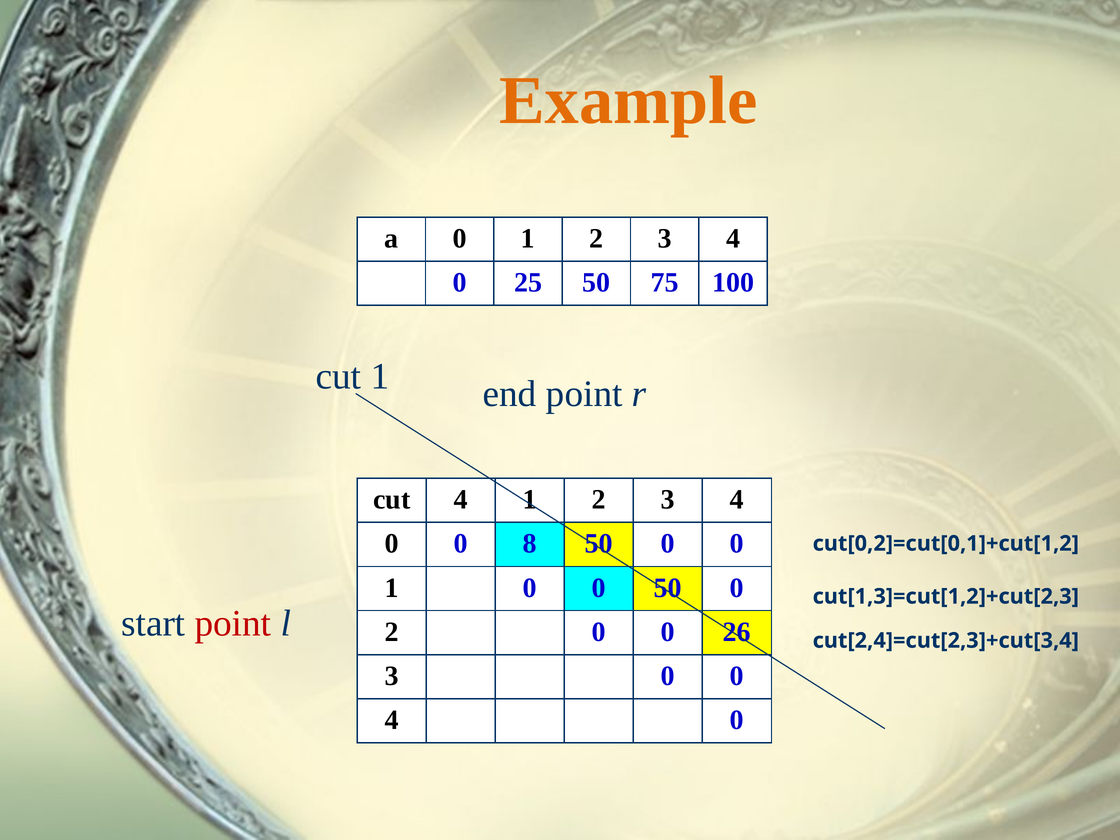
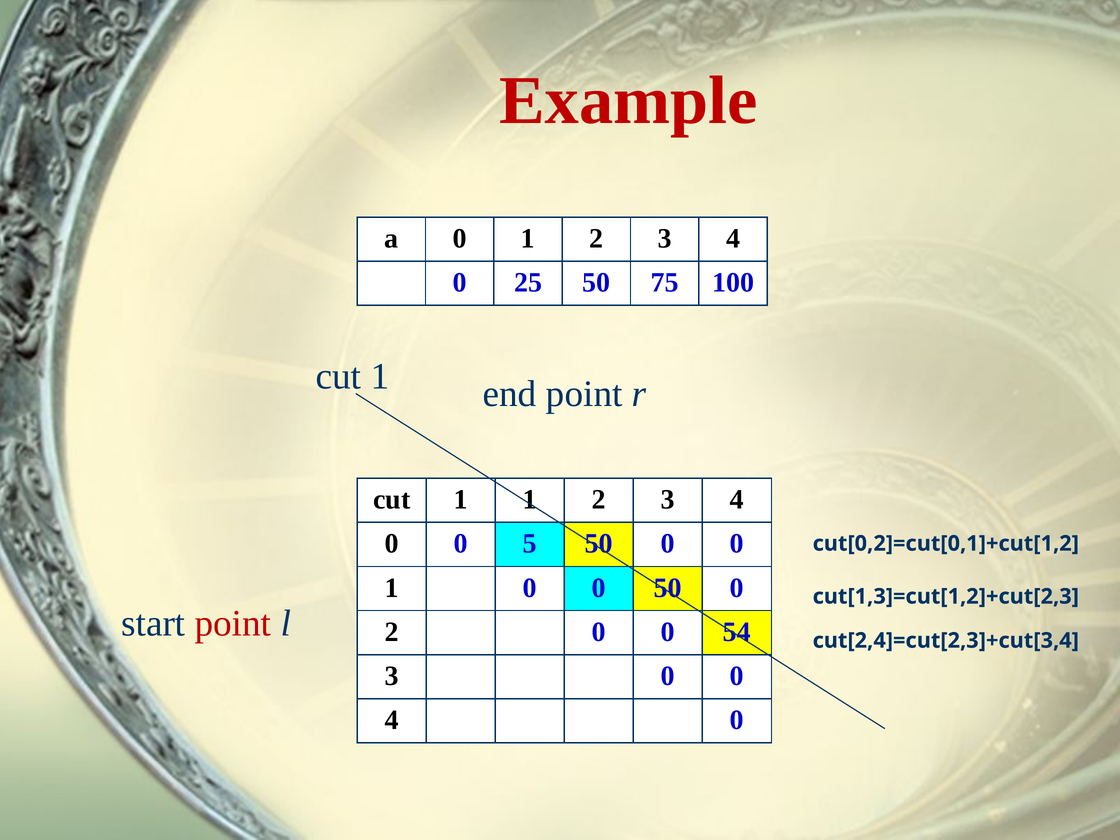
Example colour: orange -> red (629, 101)
4: 4 -> 1 (461, 500)
8: 8 -> 5 (530, 544)
26: 26 -> 54 (737, 632)
